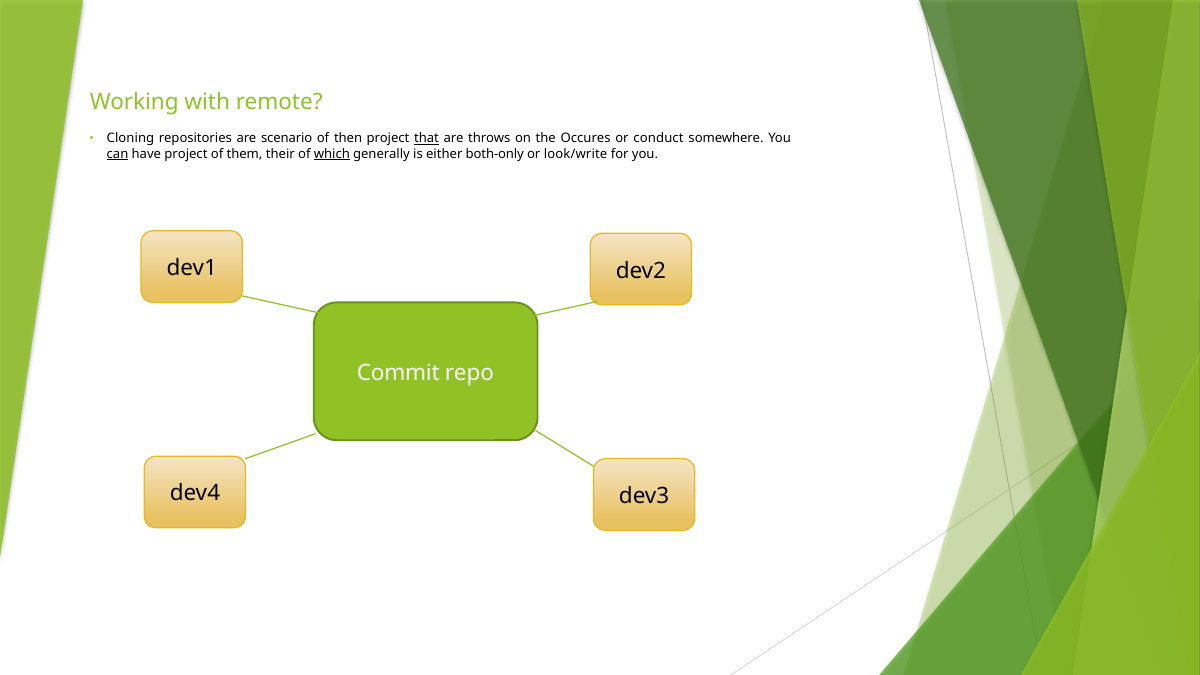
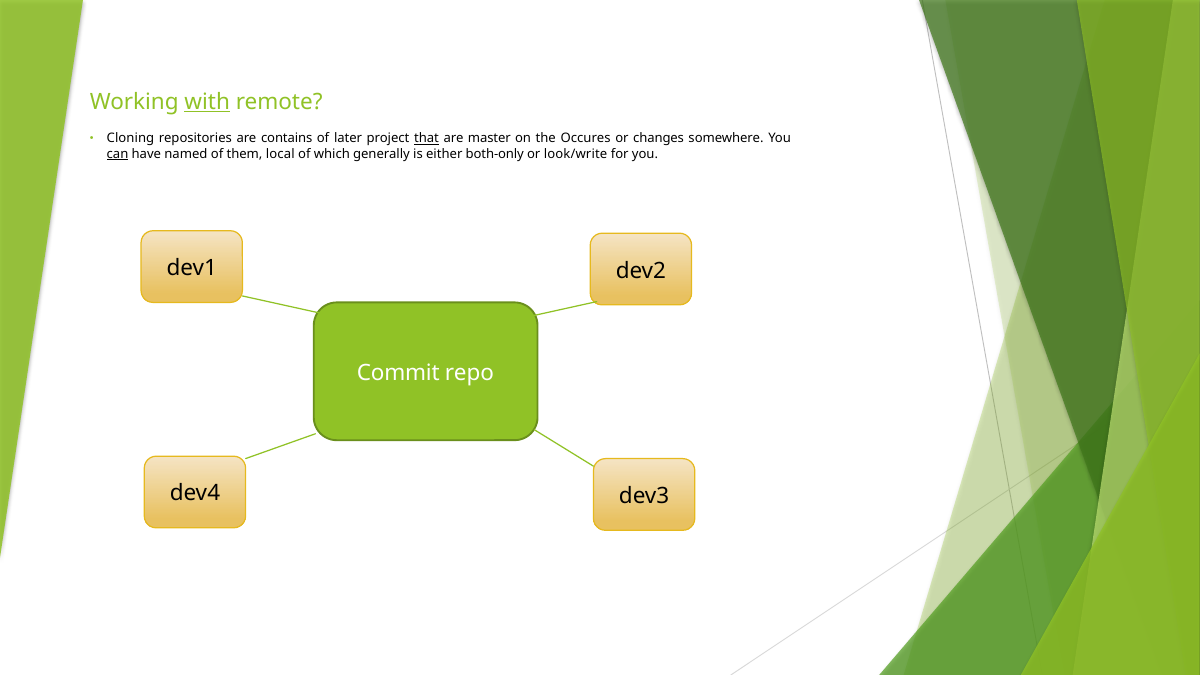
with underline: none -> present (207, 102)
scenario: scenario -> contains (287, 138)
then: then -> later (348, 138)
throws: throws -> master (489, 138)
conduct: conduct -> changes (659, 138)
have project: project -> named (186, 154)
their: their -> local (280, 154)
which underline: present -> none (332, 154)
